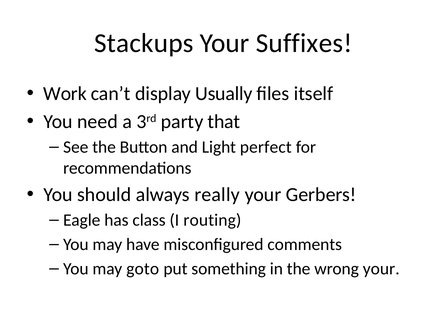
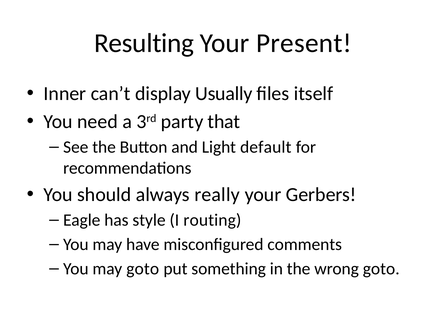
Stackups: Stackups -> Resulting (144, 43)
Suffixes: Suffixes -> Present (304, 43)
Work: Work -> Inner (65, 94)
perfect: perfect -> default (266, 147)
class: class -> style (149, 220)
wrong your: your -> goto (381, 269)
